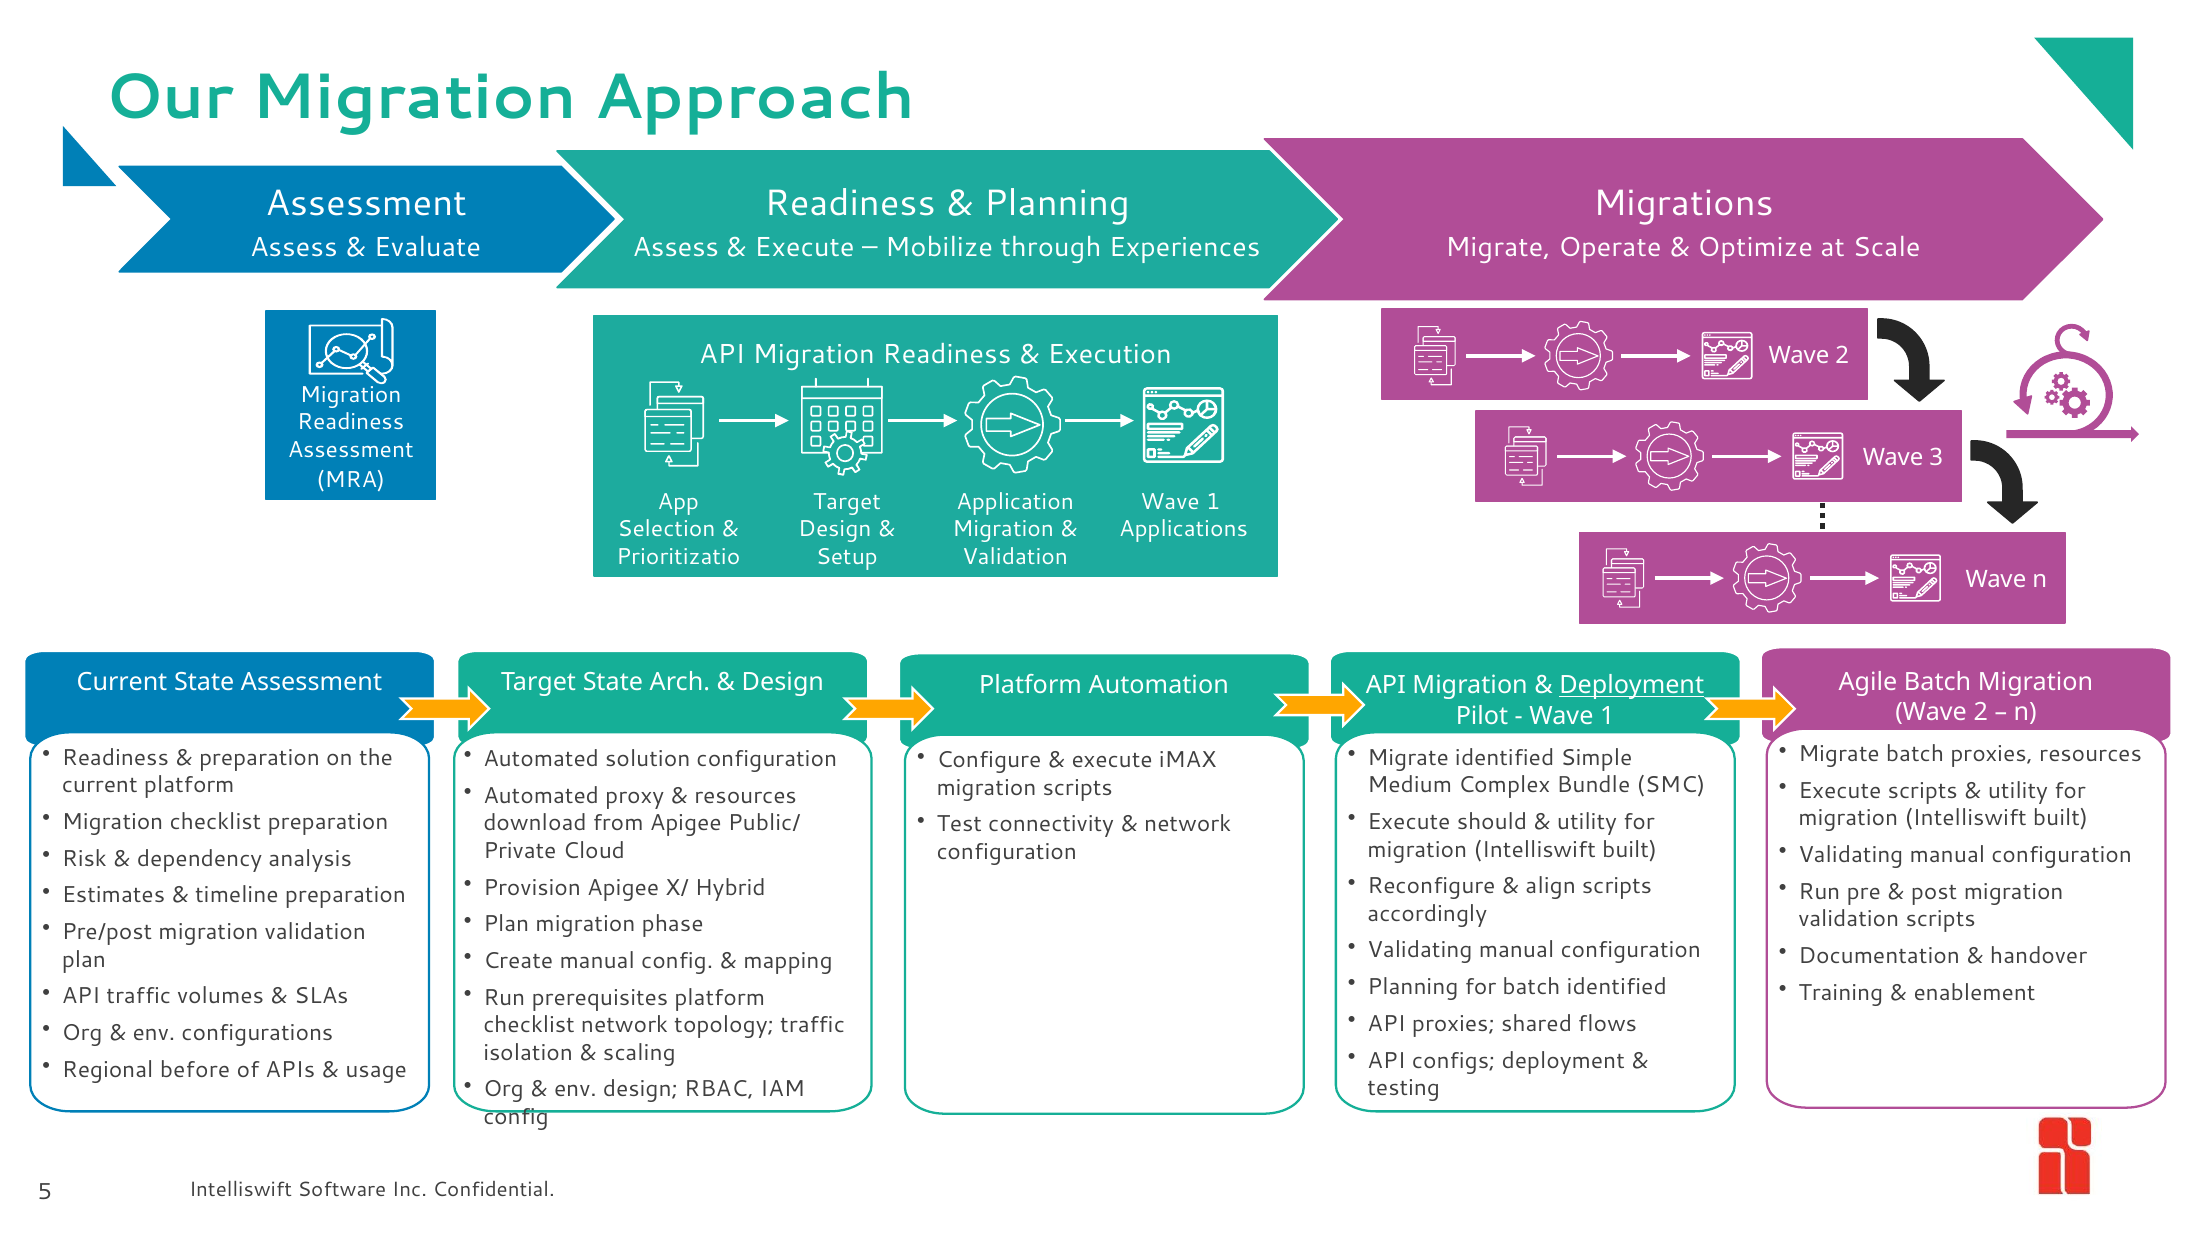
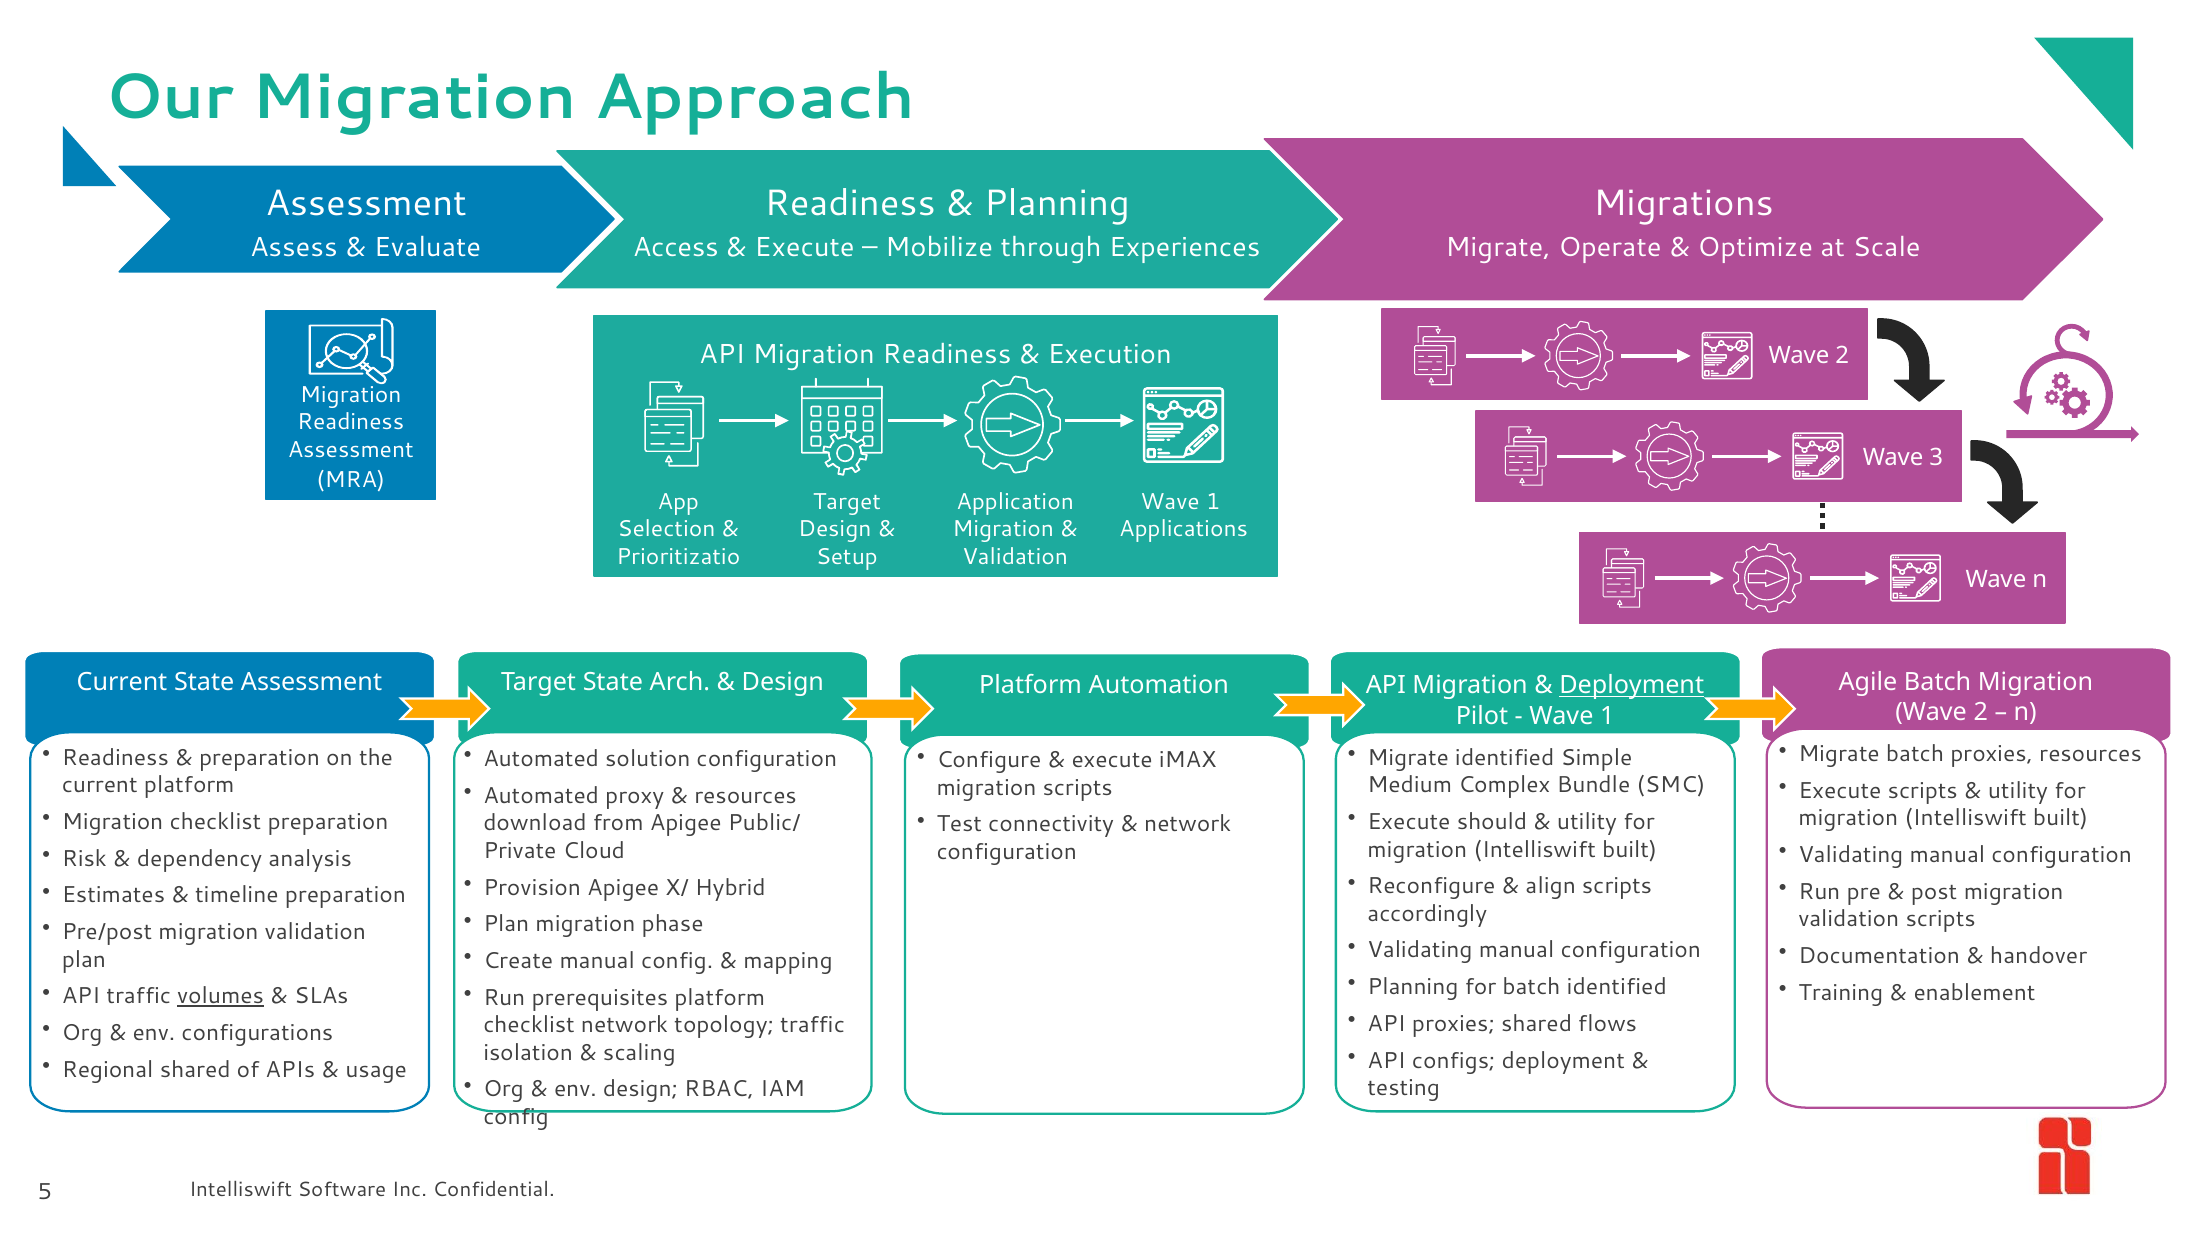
Assess: Assess -> Access (676, 248)
volumes underline: none -> present (221, 996)
Regional before: before -> shared (195, 1070)
